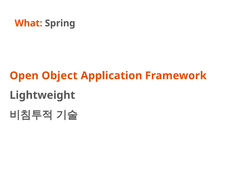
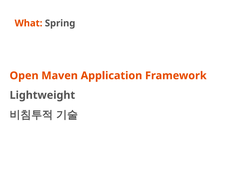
Object: Object -> Maven (60, 76)
